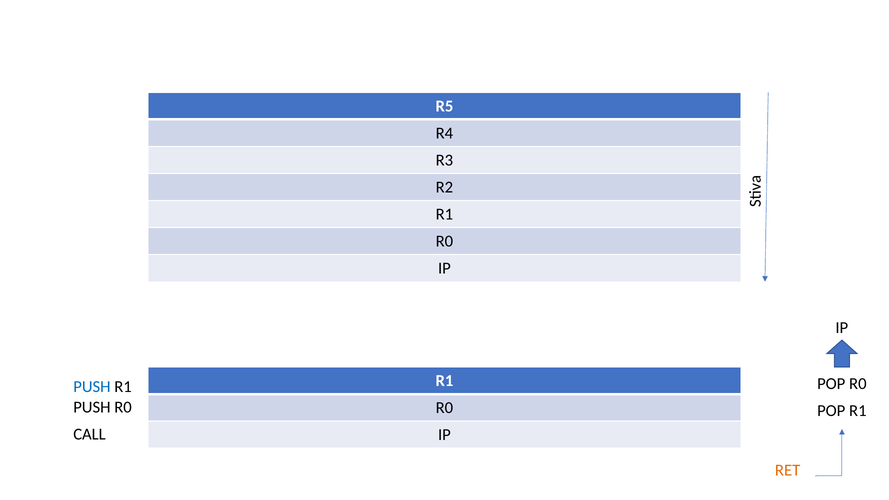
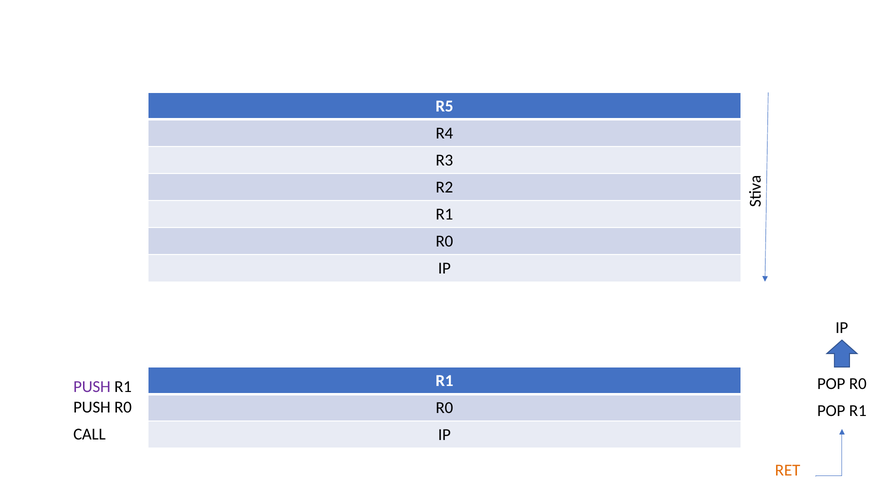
PUSH colour: blue -> purple (92, 387)
